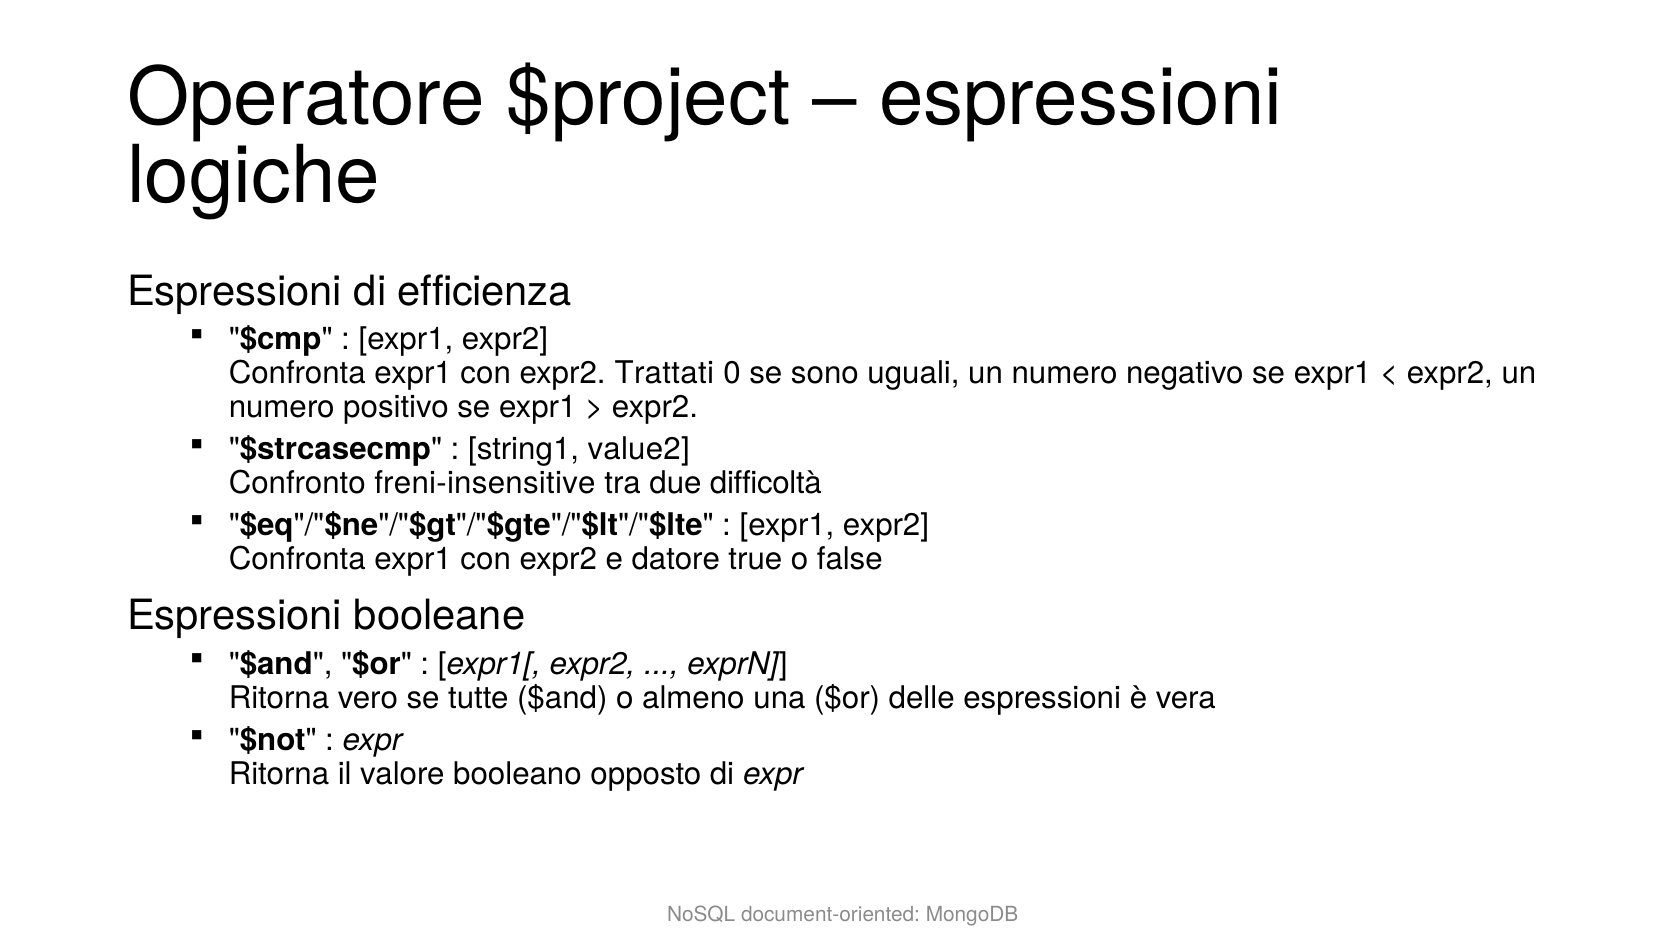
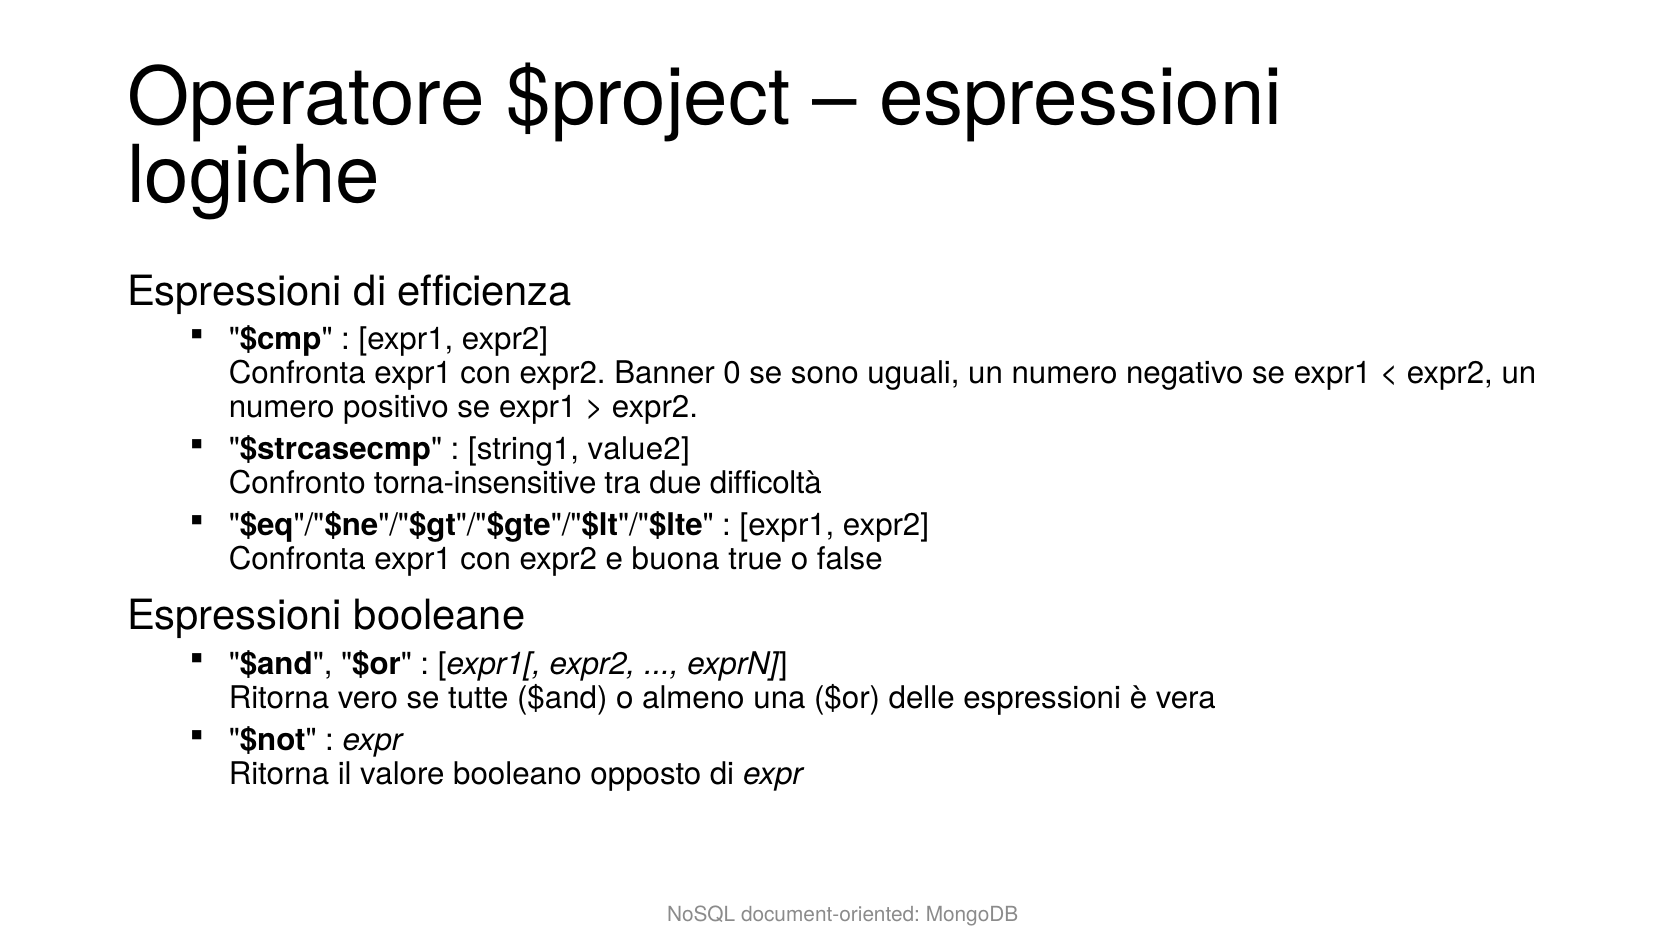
Trattati: Trattati -> Banner (665, 373)
freni-insensitive: freni-insensitive -> torna-insensitive (485, 483)
datore: datore -> buona (676, 560)
